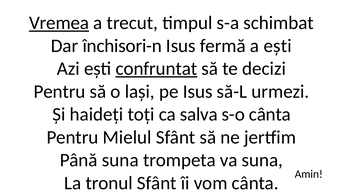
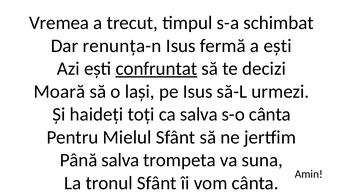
Vremea underline: present -> none (59, 23)
închisori-n: închisori-n -> renunța-n (122, 46)
Pentru: Pentru -> Moară (59, 92)
Până suna: suna -> salva (120, 160)
